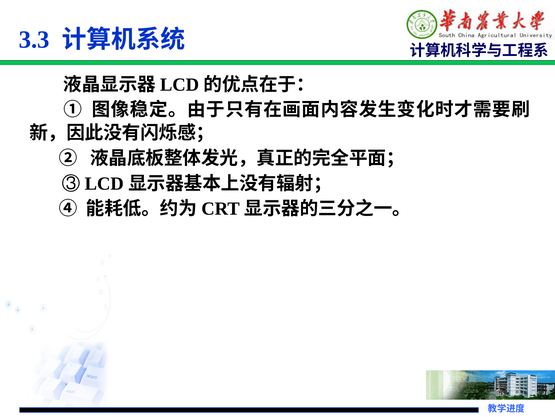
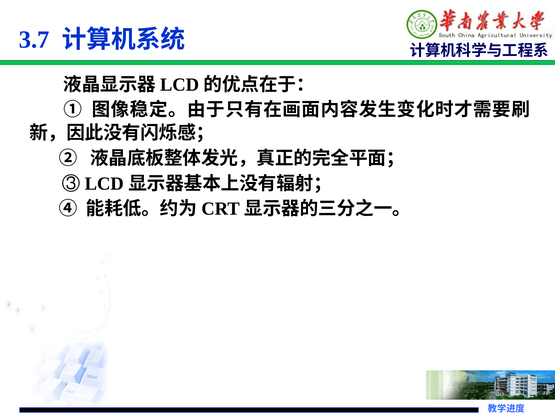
3.3: 3.3 -> 3.7 (34, 39)
